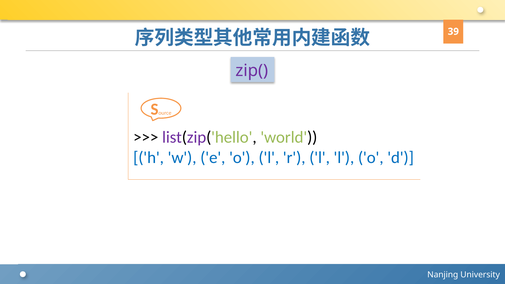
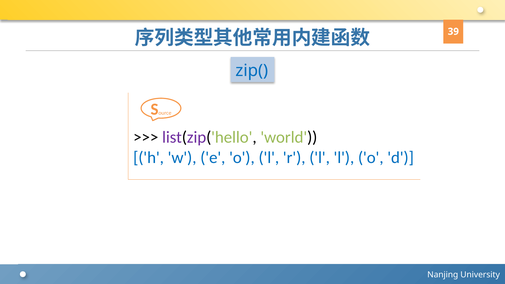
zip( colour: purple -> blue (252, 71)
